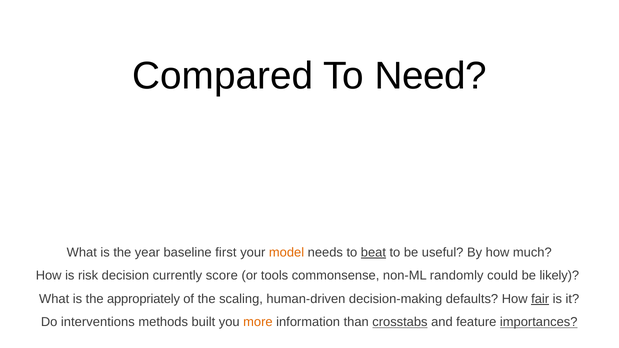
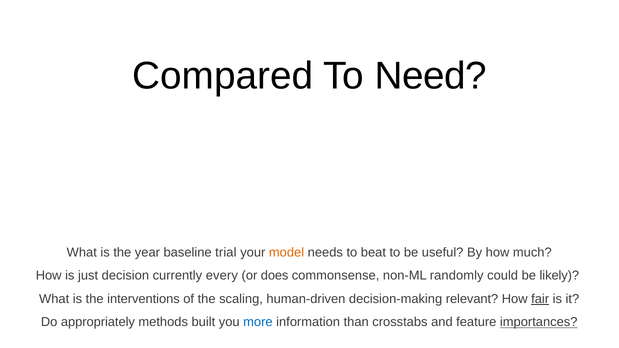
first: first -> trial (226, 253)
beat underline: present -> none (373, 253)
risk: risk -> just (88, 276)
score: score -> every (222, 276)
tools: tools -> does (275, 276)
appropriately: appropriately -> interventions (143, 299)
defaults: defaults -> relevant (472, 299)
interventions: interventions -> appropriately (98, 322)
more colour: orange -> blue (258, 322)
crosstabs underline: present -> none (400, 322)
